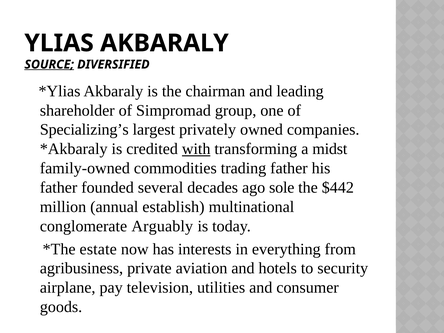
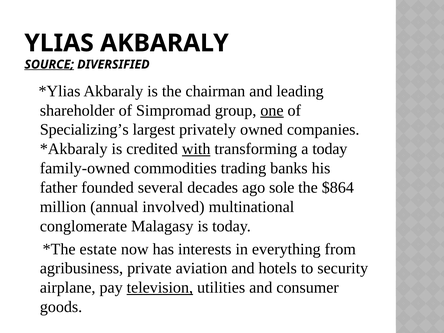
one underline: none -> present (272, 110)
a midst: midst -> today (330, 149)
trading father: father -> banks (289, 168)
$442: $442 -> $864 (338, 188)
establish: establish -> involved (173, 207)
Arguably: Arguably -> Malagasy (162, 226)
television underline: none -> present (160, 288)
